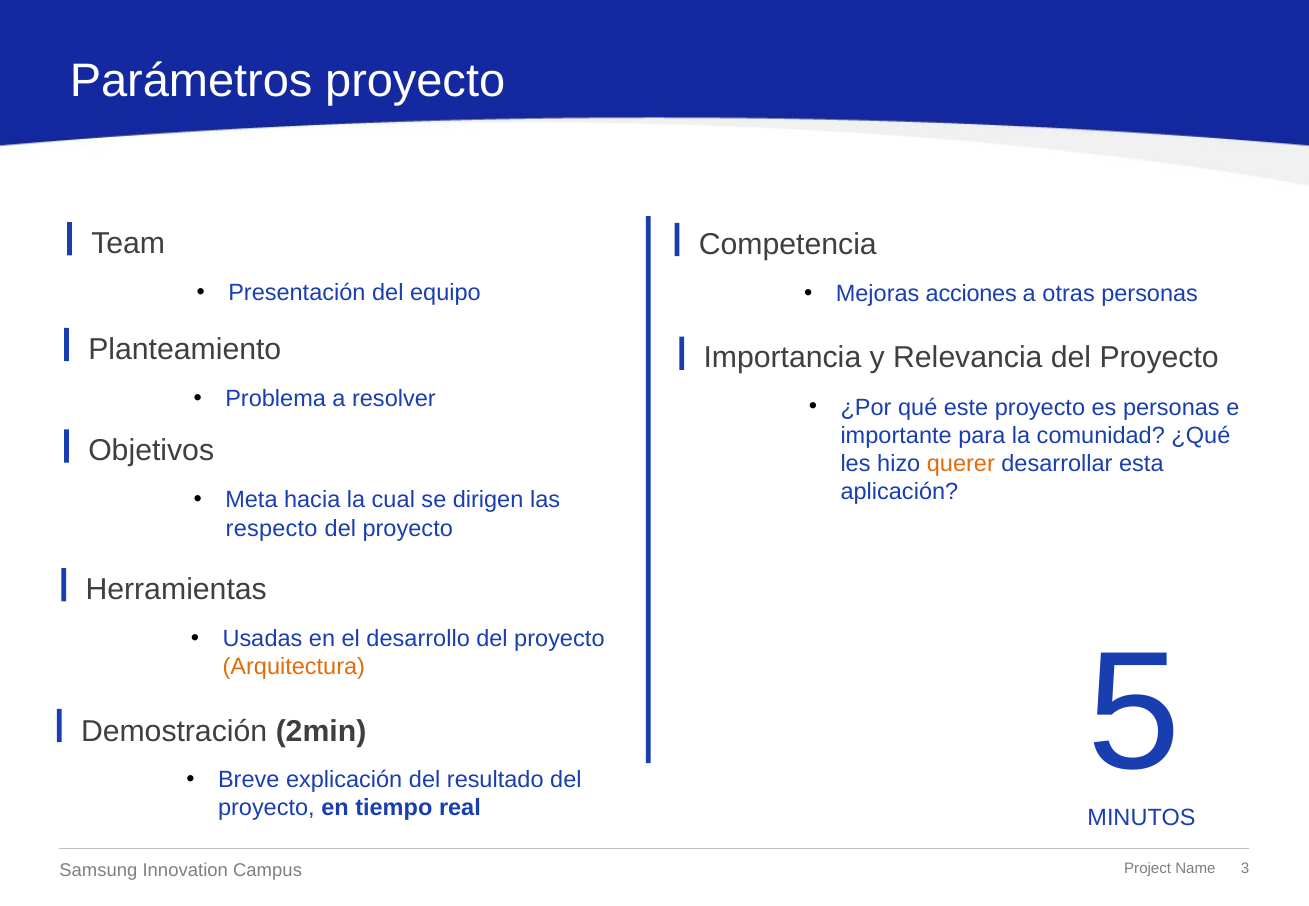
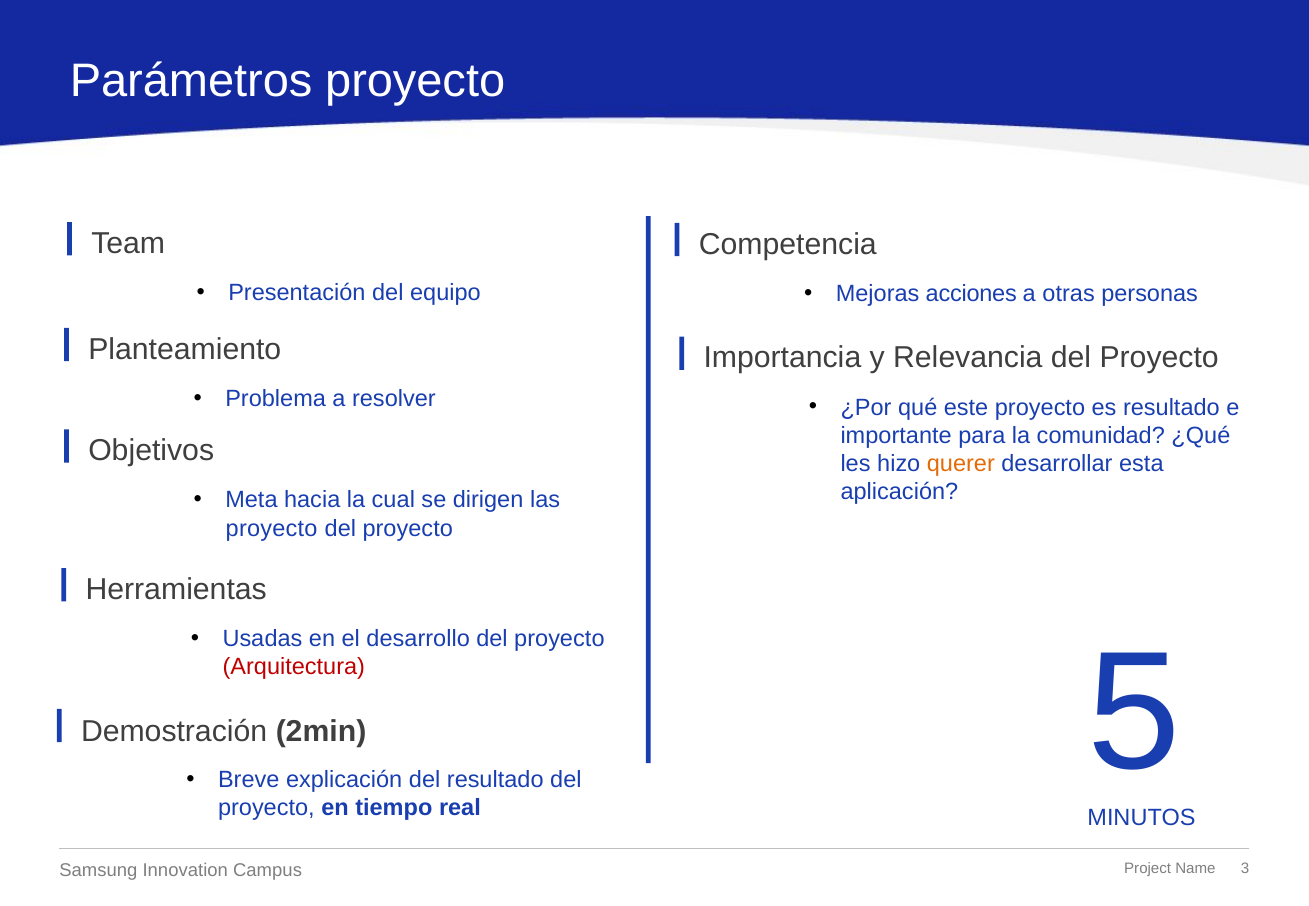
es personas: personas -> resultado (1171, 408)
respecto: respecto -> proyecto (272, 529)
Arquitectura colour: orange -> red (294, 668)
